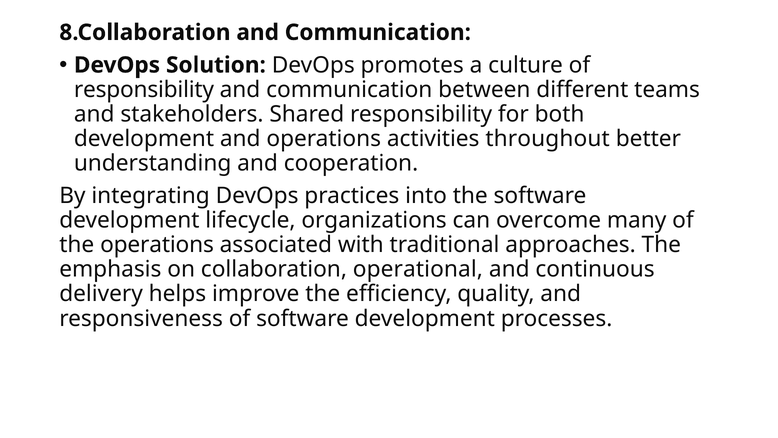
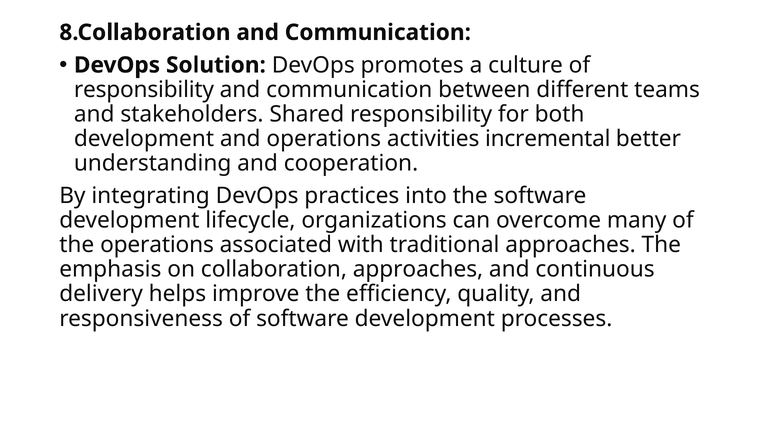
throughout: throughout -> incremental (548, 139)
collaboration operational: operational -> approaches (418, 269)
